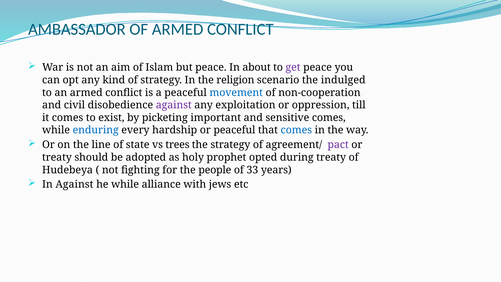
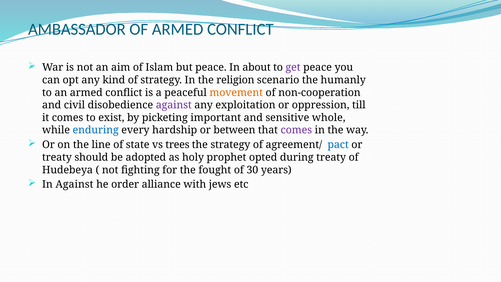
indulged: indulged -> humanly (343, 80)
movement colour: blue -> orange (236, 93)
sensitive comes: comes -> whole (329, 118)
or peaceful: peaceful -> between (234, 130)
comes colour: blue -> purple (296, 130)
pact colour: purple -> blue (338, 145)
people: people -> fought (215, 170)
33: 33 -> 30 (252, 170)
he while: while -> order (125, 184)
